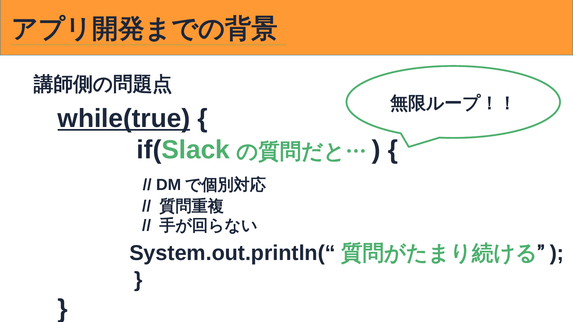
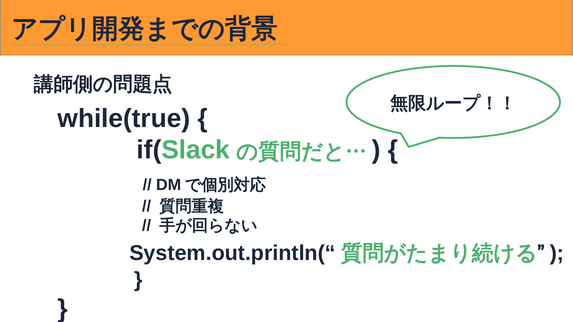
while(true underline: present -> none (124, 119)
